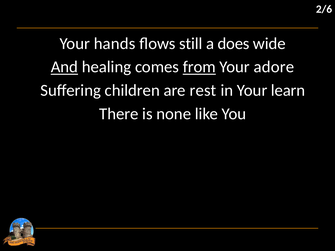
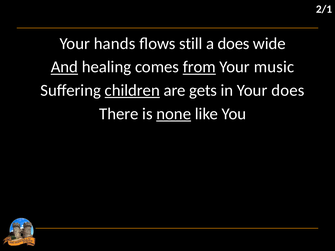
2/6: 2/6 -> 2/1 (324, 9)
adore: adore -> music (274, 67)
children underline: none -> present (132, 90)
rest: rest -> gets (203, 90)
Your learn: learn -> does (288, 90)
none underline: none -> present (174, 114)
